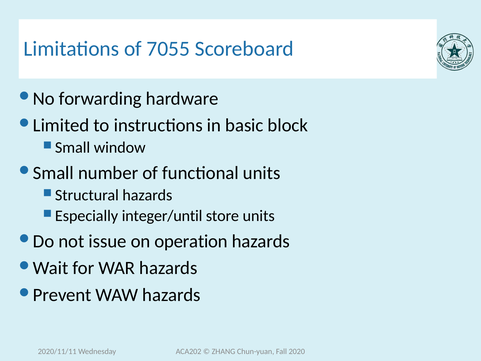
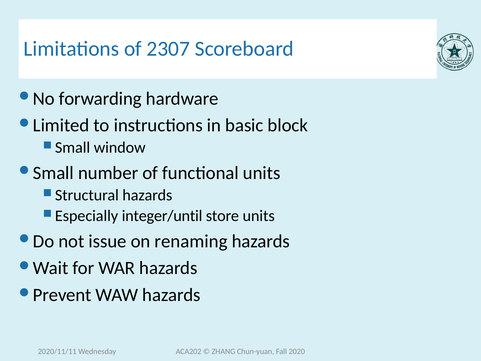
7055: 7055 -> 2307 (168, 49)
operation: operation -> renaming (191, 241)
